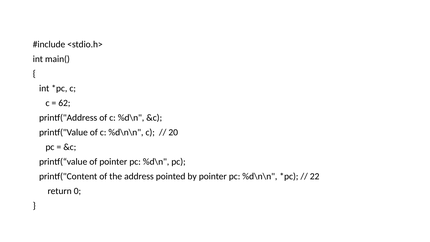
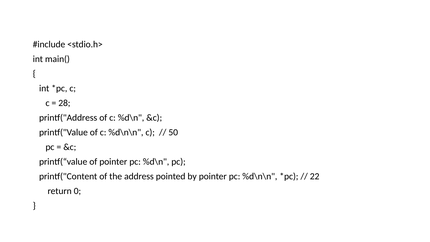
62: 62 -> 28 (64, 103)
20: 20 -> 50 (173, 132)
